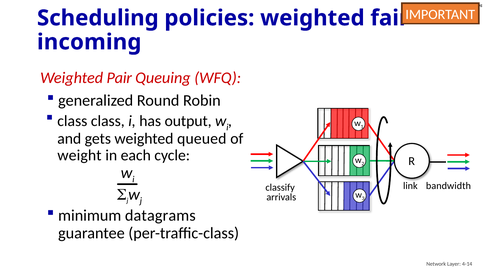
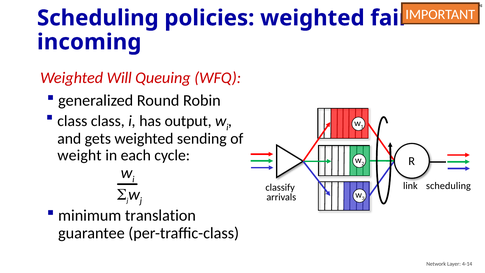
Pair: Pair -> Will (119, 78)
queued: queued -> sending (202, 138)
bandwidth: bandwidth -> scheduling (448, 186)
datagrams: datagrams -> translation (160, 215)
